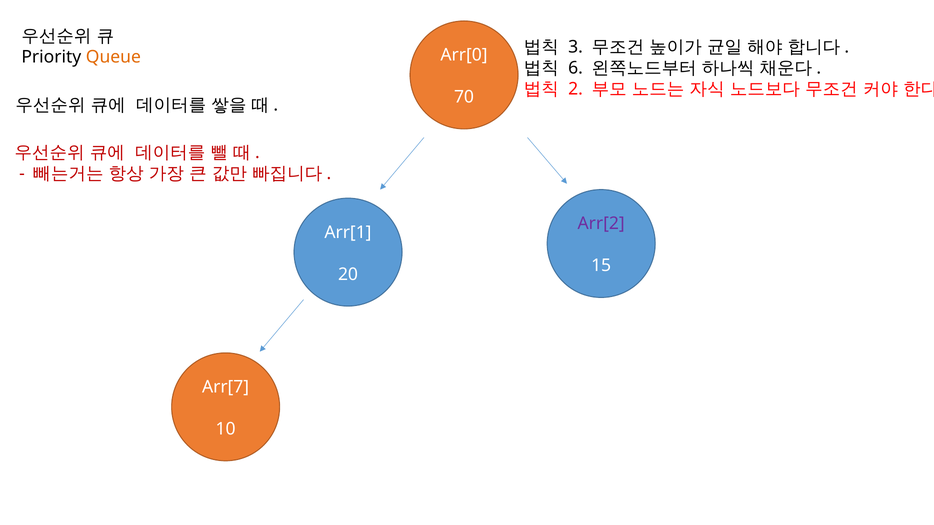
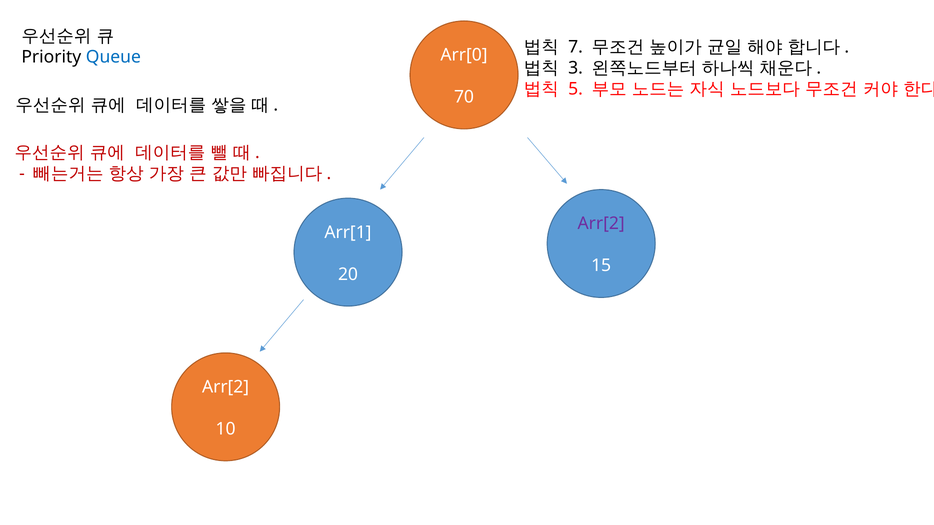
3: 3 -> 7 (576, 47)
Queue colour: orange -> blue (113, 57)
6: 6 -> 3 (576, 68)
2: 2 -> 5 (576, 89)
Arr[7: Arr[7 -> Arr[2 (226, 387)
